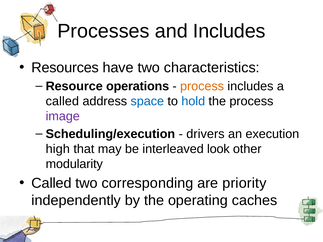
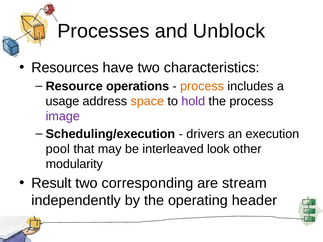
and Includes: Includes -> Unblock (229, 31)
called: called -> usage (62, 101)
space colour: blue -> orange (147, 101)
hold colour: blue -> purple (193, 101)
high: high -> pool (58, 149)
Called: Called -> Result (52, 183)
priority: priority -> stream (244, 183)
caches: caches -> header (255, 201)
